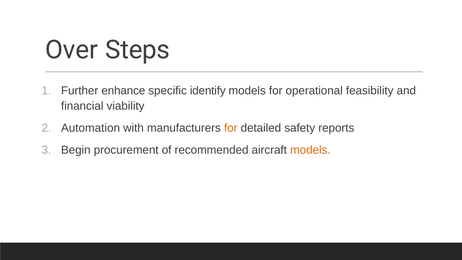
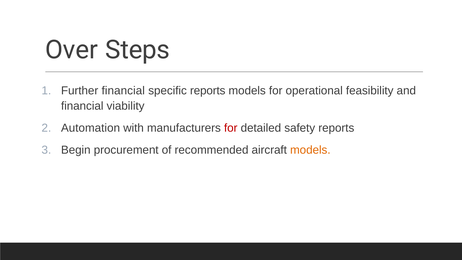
Further enhance: enhance -> financial (123, 91)
specific identify: identify -> reports (208, 91)
for colour: orange -> red (231, 128)
